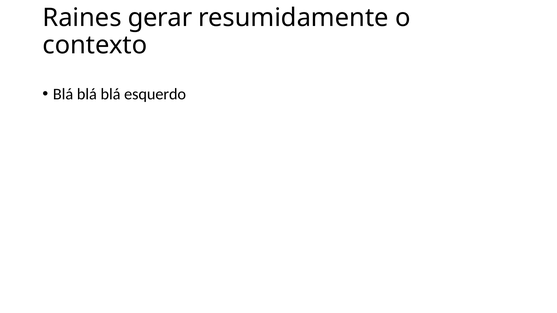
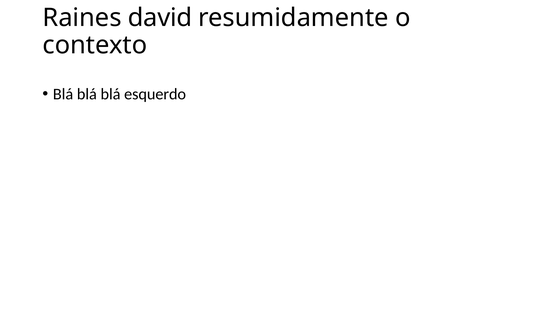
gerar: gerar -> david (160, 18)
